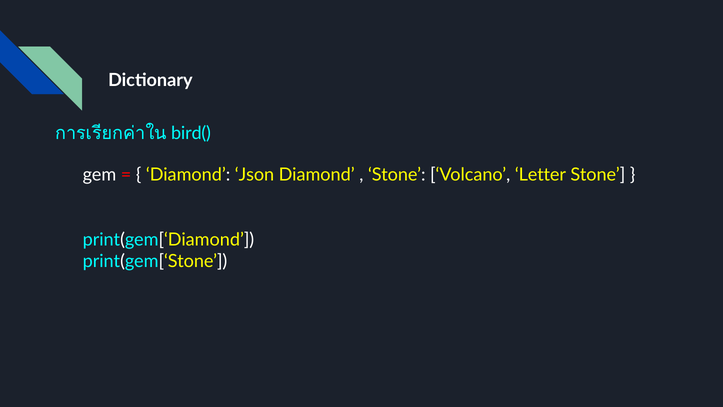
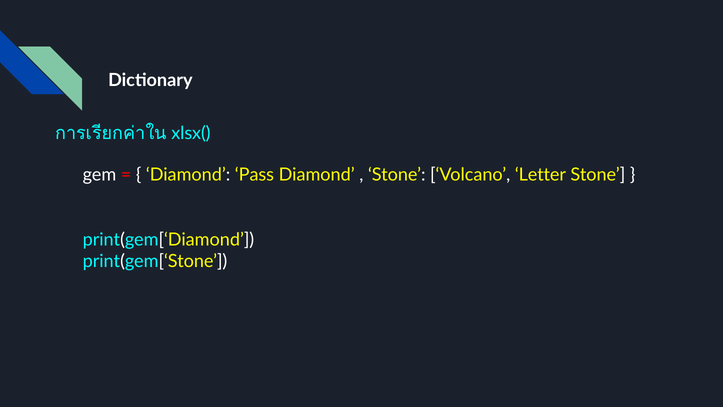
bird(: bird( -> xlsx( (191, 133)
Json: Json -> Pass (254, 174)
